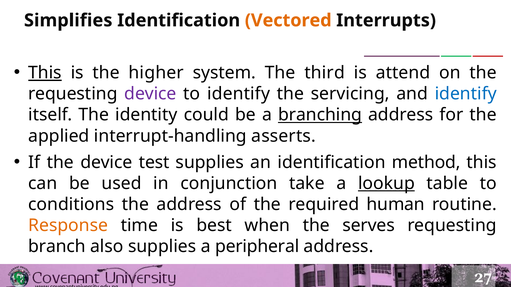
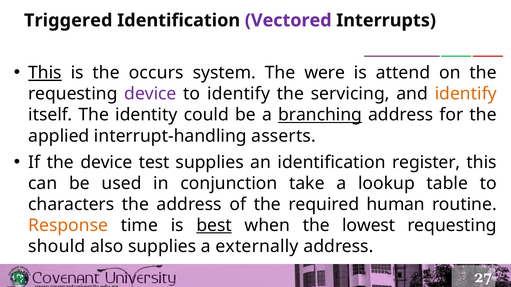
Simplifies: Simplifies -> Triggered (68, 20)
Vectored colour: orange -> purple (288, 20)
higher: higher -> occurs (156, 73)
third: third -> were (325, 73)
identify colour: blue -> orange (466, 94)
method: method -> register (426, 163)
lookup underline: present -> none (386, 184)
conditions: conditions -> characters (71, 205)
best underline: none -> present (214, 226)
serves: serves -> lowest (369, 226)
branch: branch -> should (57, 247)
peripheral: peripheral -> externally (257, 247)
